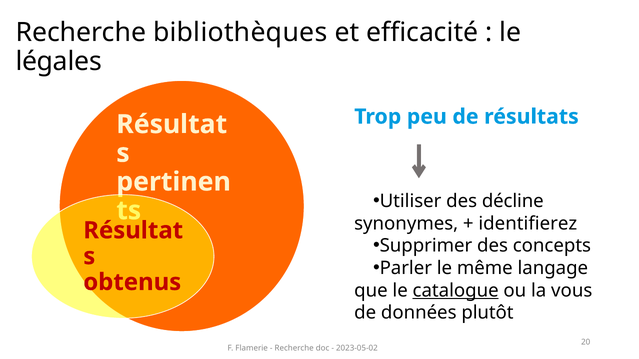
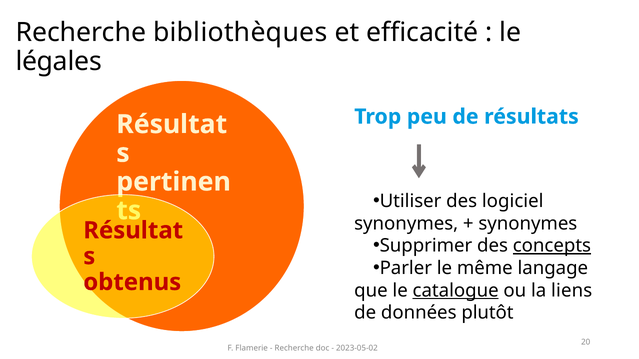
décline: décline -> logiciel (513, 201)
identifierez: identifierez -> synonymes (528, 224)
concepts underline: none -> present (552, 246)
vous: vous -> liens (572, 291)
